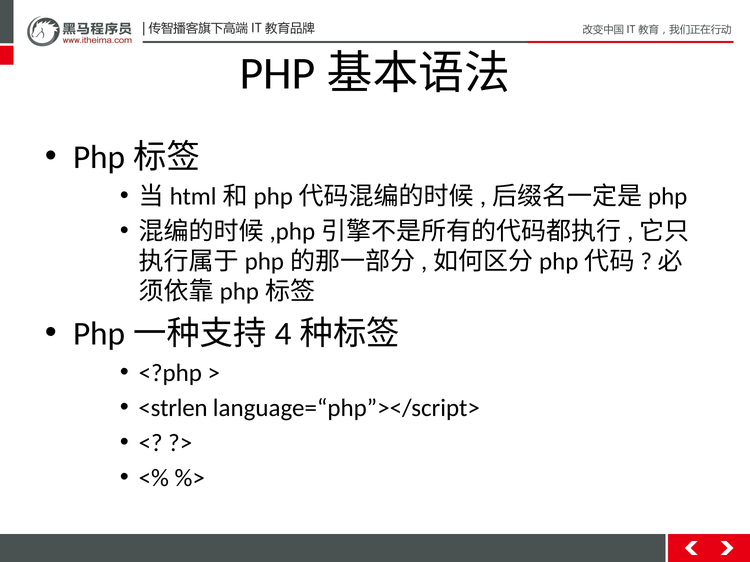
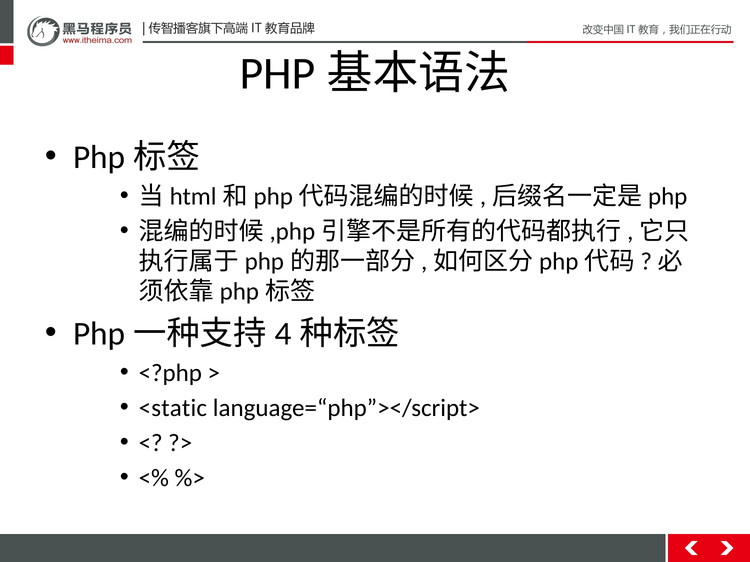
<strlen: <strlen -> <static (173, 408)
